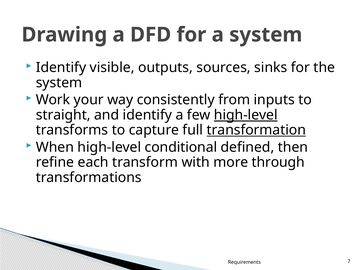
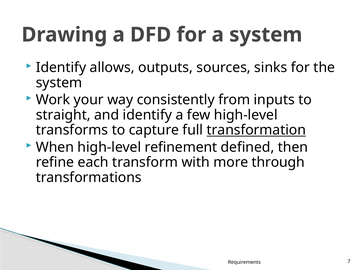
visible: visible -> allows (112, 67)
high-level underline: present -> none (246, 115)
conditional: conditional -> refinement (181, 147)
